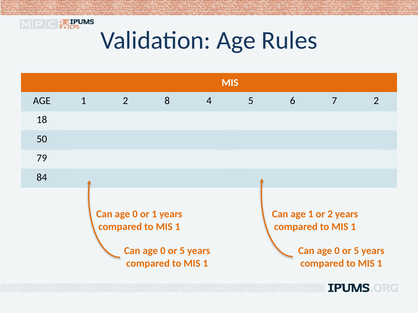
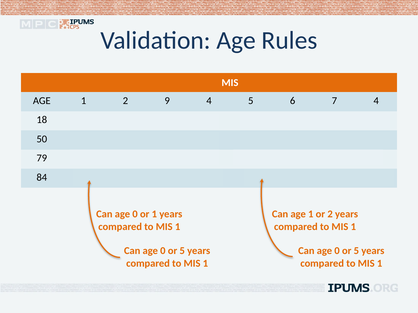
8: 8 -> 9 (167, 101)
7 2: 2 -> 4 (376, 101)
